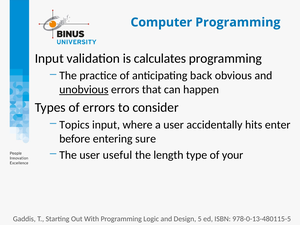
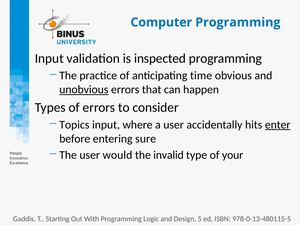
calculates: calculates -> inspected (160, 58)
back: back -> time (201, 76)
enter underline: none -> present (278, 125)
useful: useful -> would (117, 155)
length: length -> invalid (169, 155)
